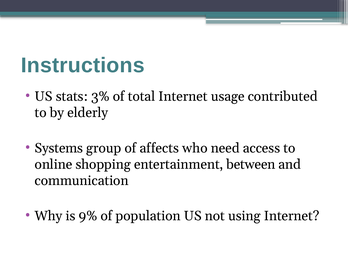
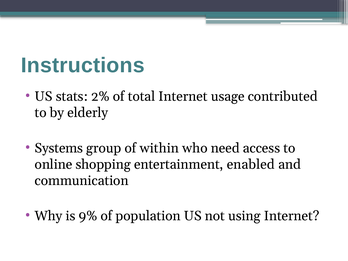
3%: 3% -> 2% (100, 96)
affects: affects -> within (159, 148)
between: between -> enabled (251, 164)
